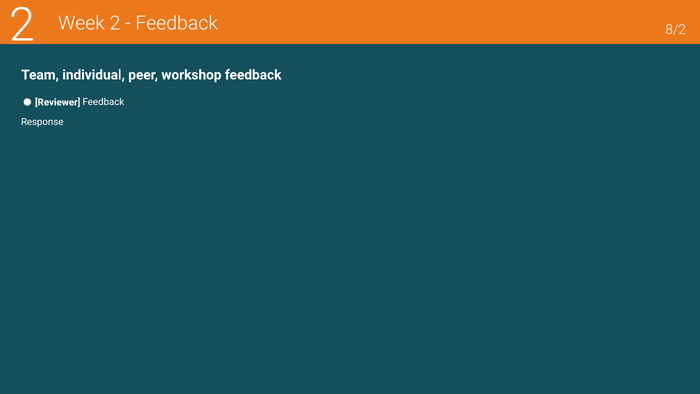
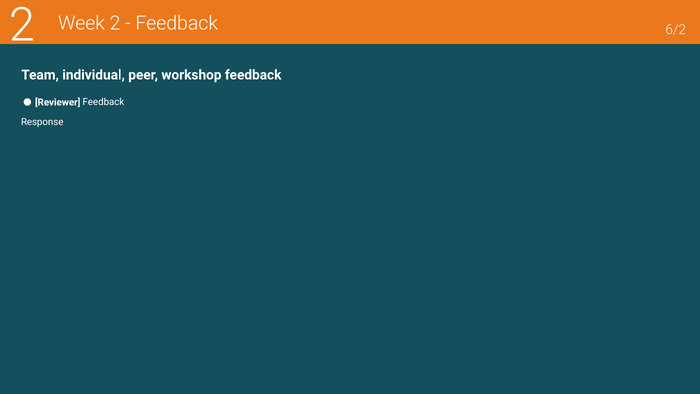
8/2: 8/2 -> 6/2 (676, 30)
